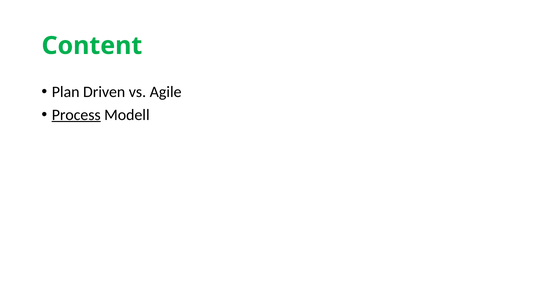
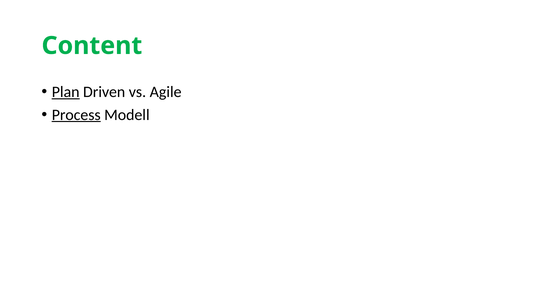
Plan underline: none -> present (66, 92)
